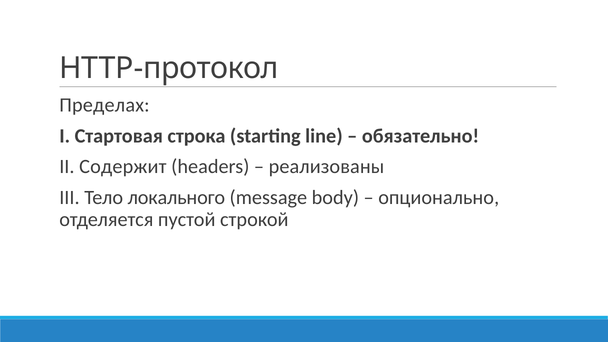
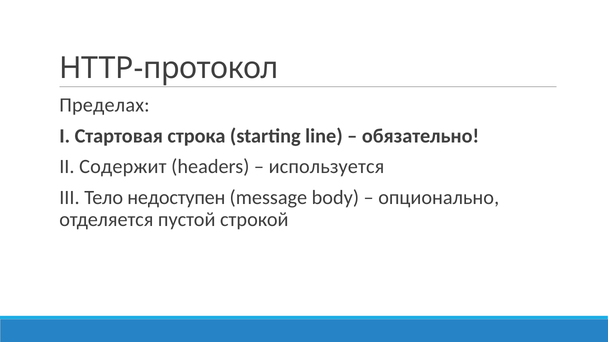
реализованы: реализованы -> используется (326, 167)
локального: локального -> недоступен (176, 197)
